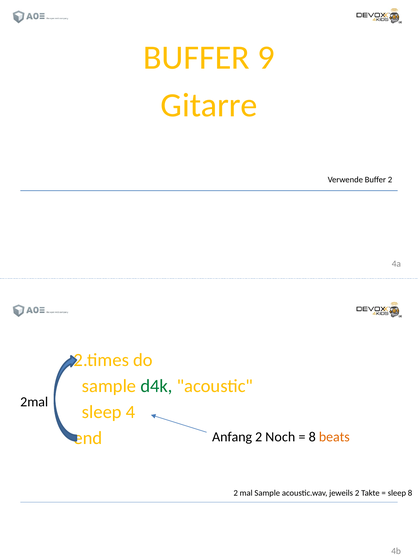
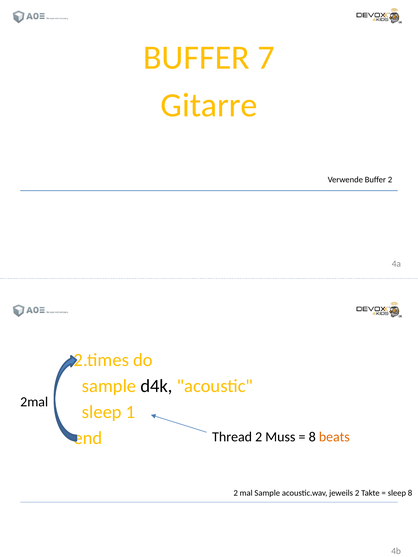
9: 9 -> 7 (266, 58)
d4k colour: green -> black (157, 386)
4: 4 -> 1 (131, 412)
Anfang: Anfang -> Thread (232, 437)
Noch: Noch -> Muss (280, 437)
